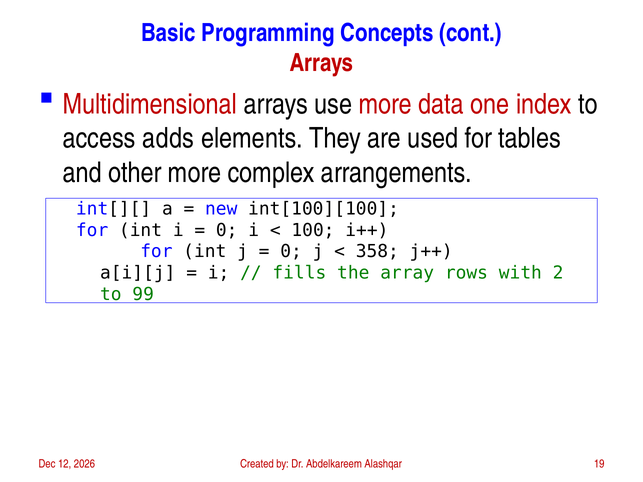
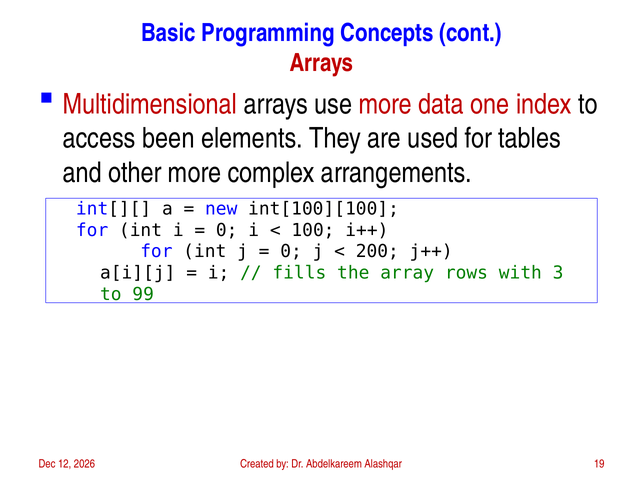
adds: adds -> been (168, 138)
358: 358 -> 200 (377, 252)
2: 2 -> 3 (558, 273)
